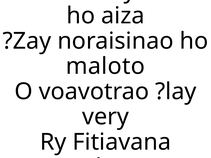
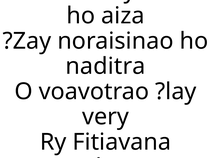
maloto: maloto -> naditra (105, 66)
